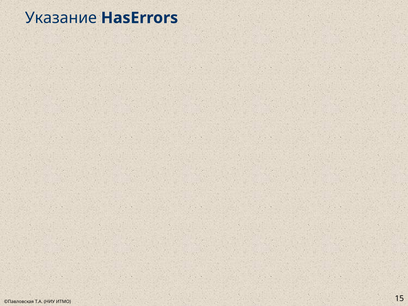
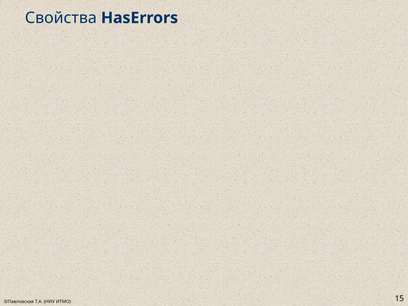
Указание: Указание -> Свойства (61, 18)
